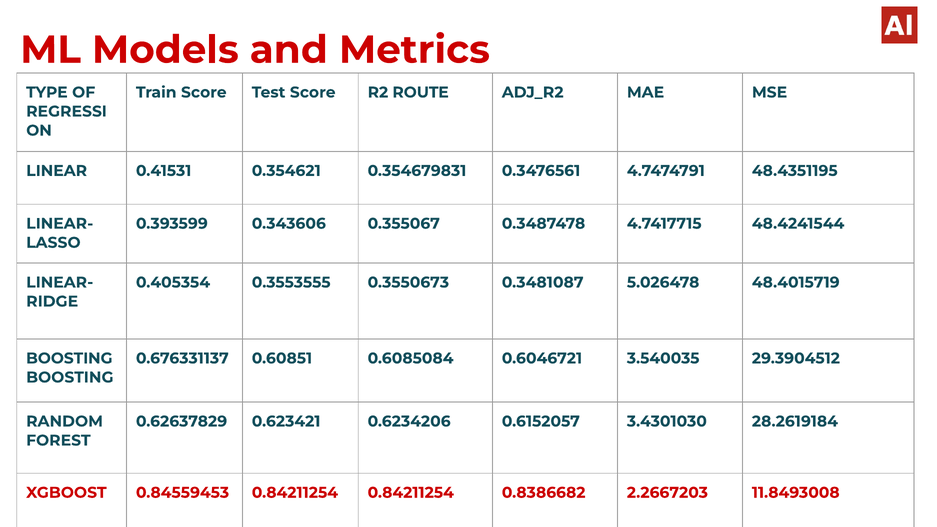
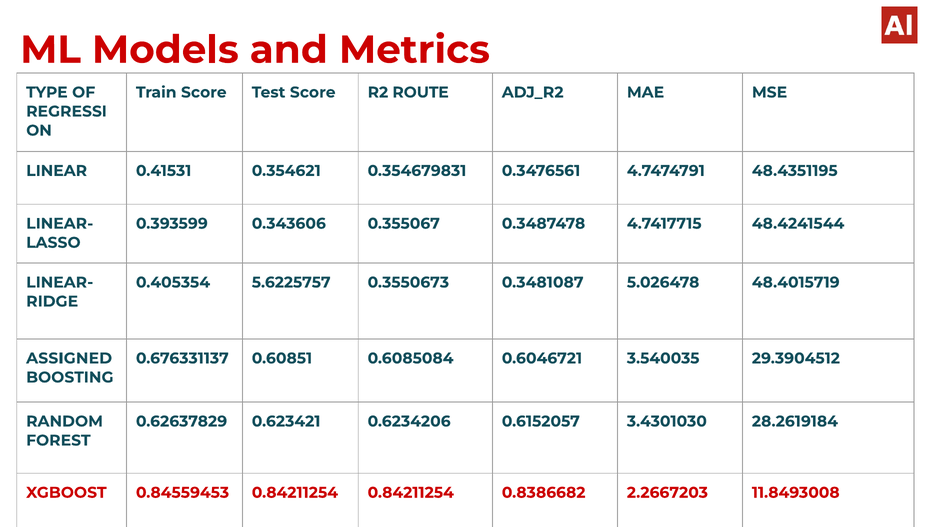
0.3553555: 0.3553555 -> 5.6225757 (291, 282)
BOOSTING: BOOSTING -> ASSIGNED (69, 358)
